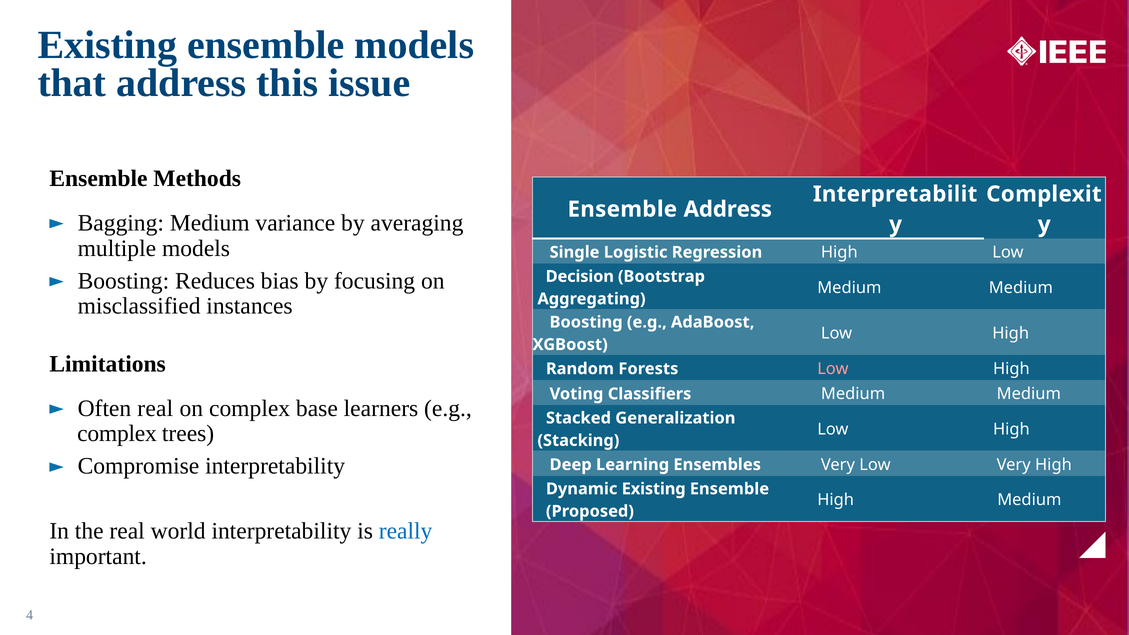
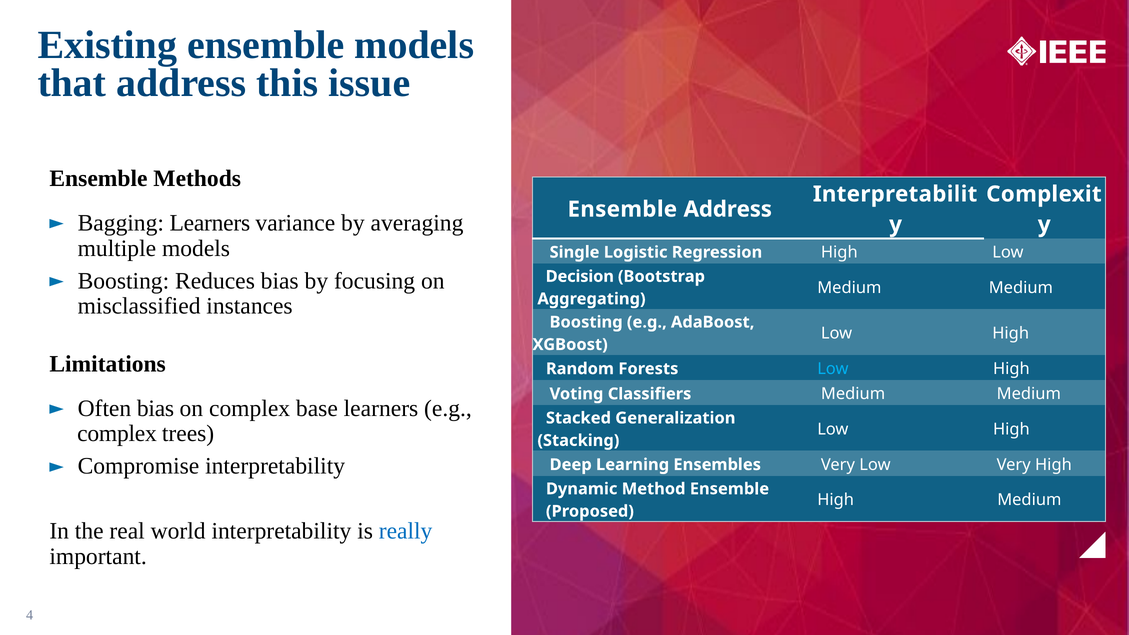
Bagging Medium: Medium -> Learners (210, 223)
Low colour: pink -> light blue (833, 369)
Often real: real -> bias (156, 408)
Dynamic Existing: Existing -> Method (654, 489)
